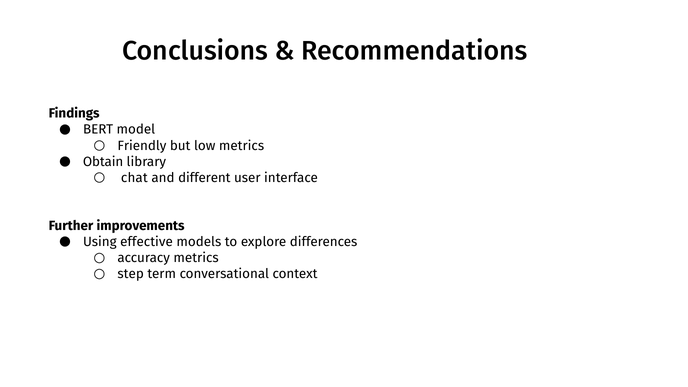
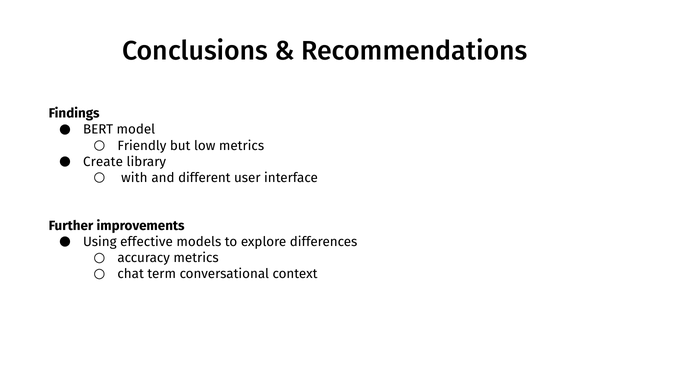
Obtain: Obtain -> Create (103, 162)
chat: chat -> with (134, 178)
step: step -> chat (131, 274)
